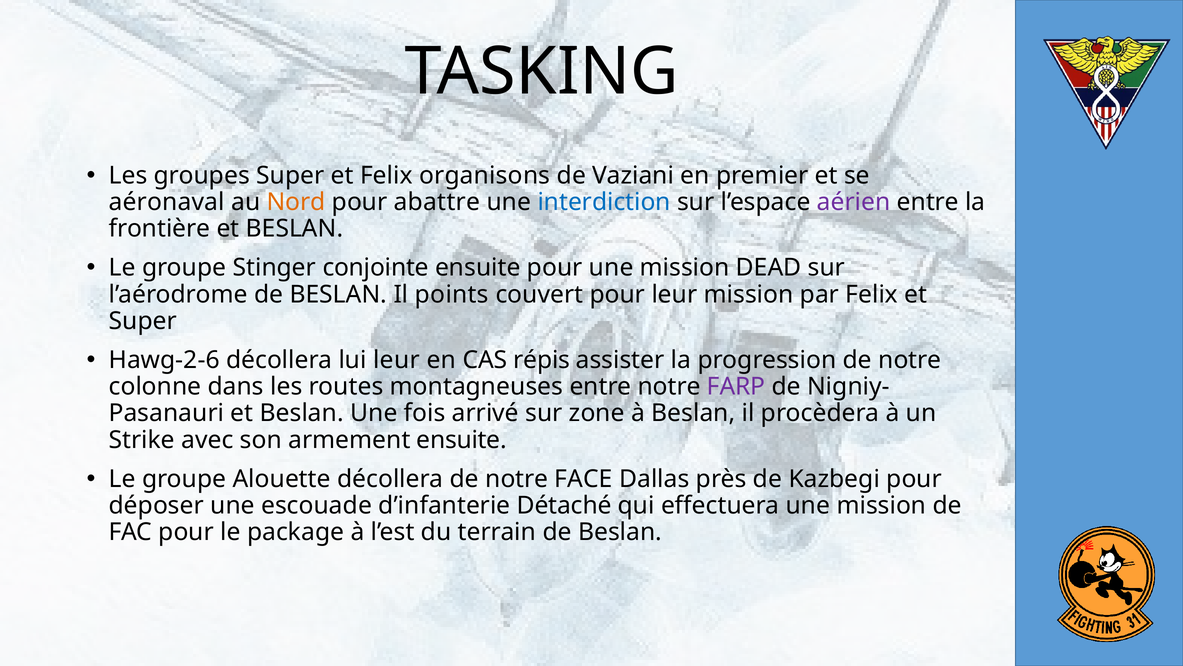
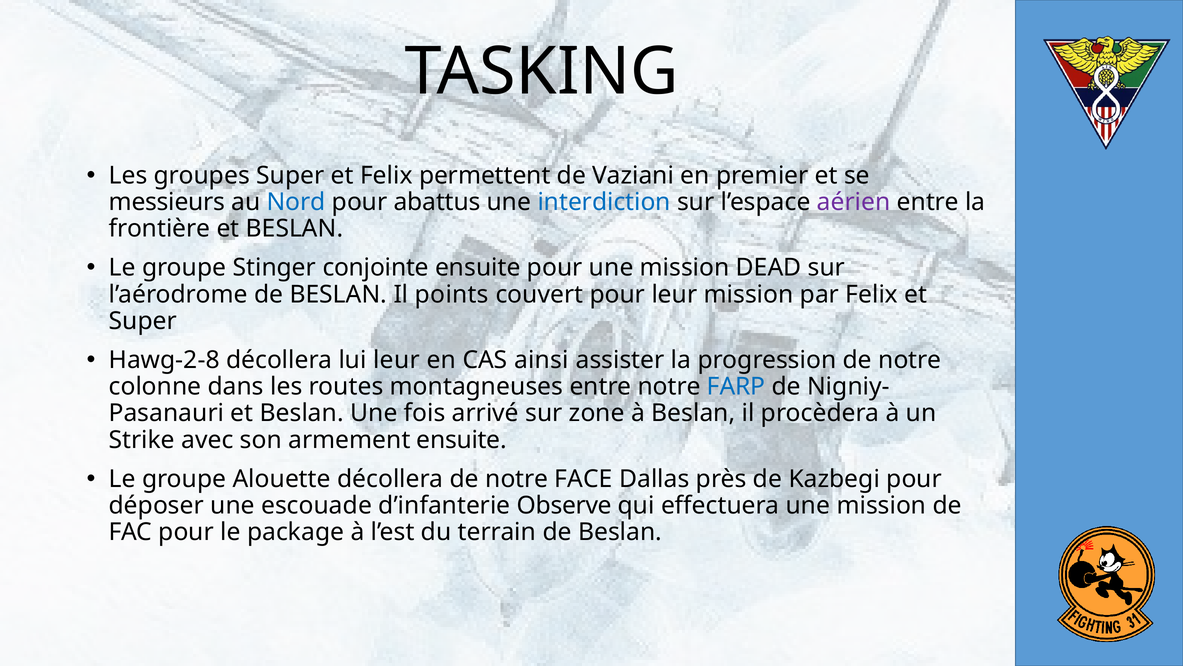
organisons: organisons -> permettent (485, 175)
aéronaval: aéronaval -> messieurs (167, 202)
Nord colour: orange -> blue (296, 202)
abattre: abattre -> abattus (437, 202)
Hawg-2-6: Hawg-2-6 -> Hawg-2-8 (164, 360)
répis: répis -> ainsi (541, 360)
FARP colour: purple -> blue (736, 386)
Détaché: Détaché -> Observe (564, 505)
